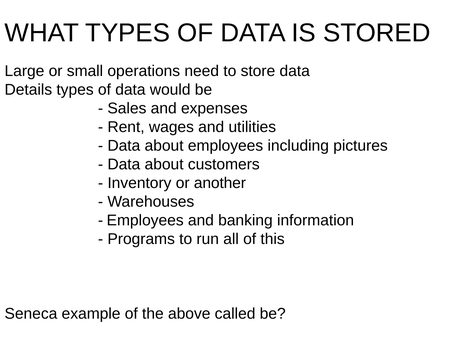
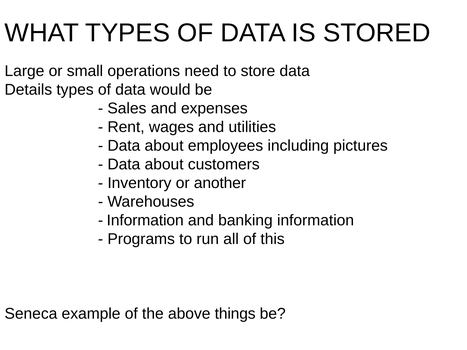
Employees: Employees -> Information (145, 221)
called: called -> things (235, 314)
